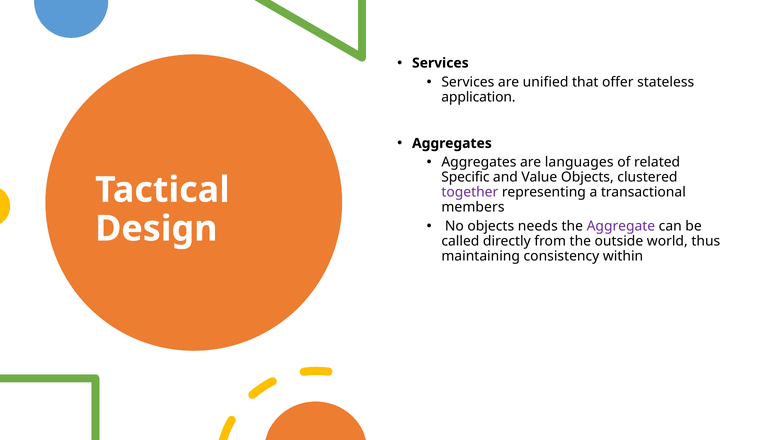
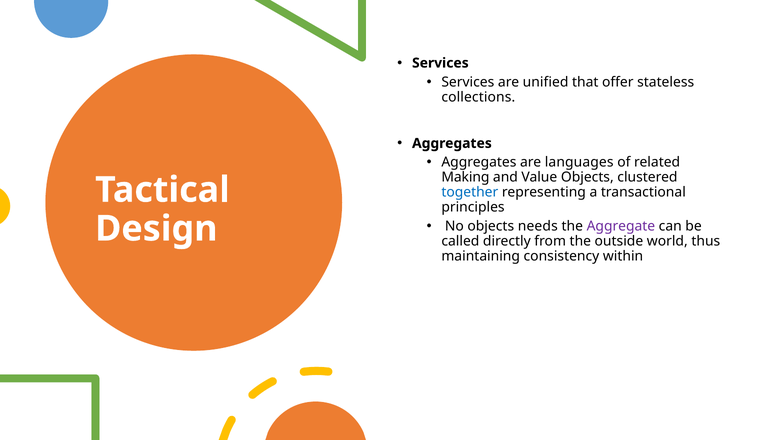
application: application -> collections (478, 97)
Specific: Specific -> Making (465, 178)
together colour: purple -> blue (470, 193)
members: members -> principles (473, 208)
